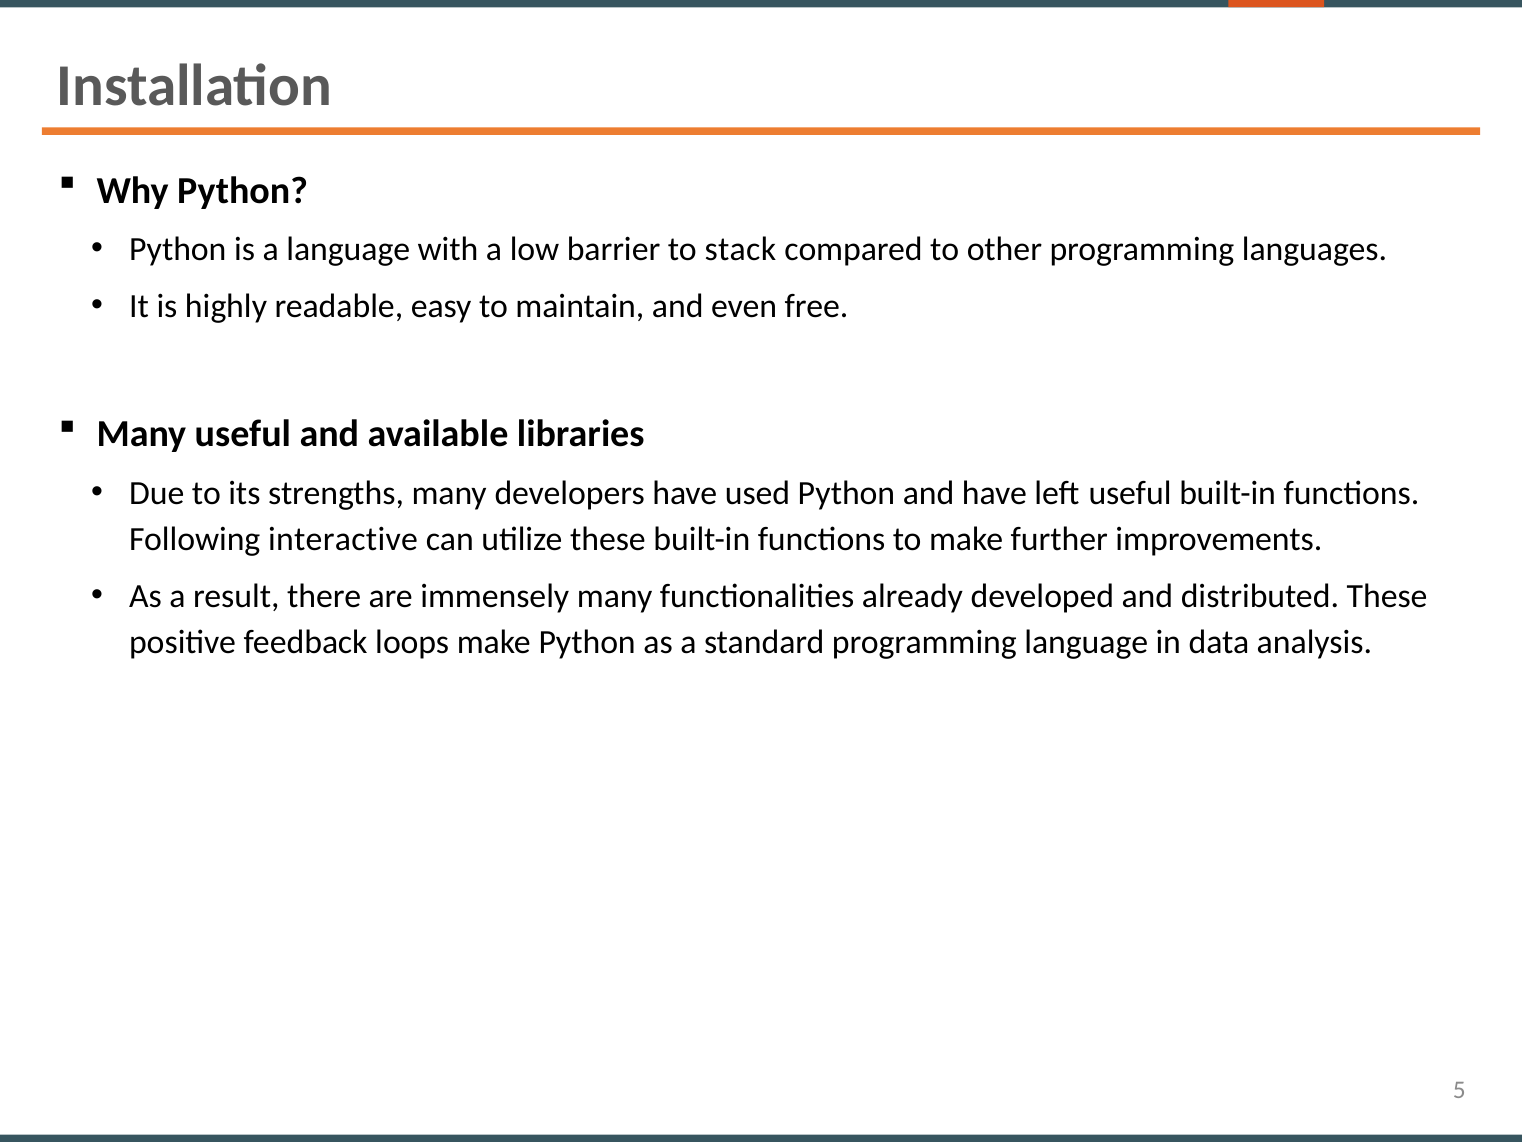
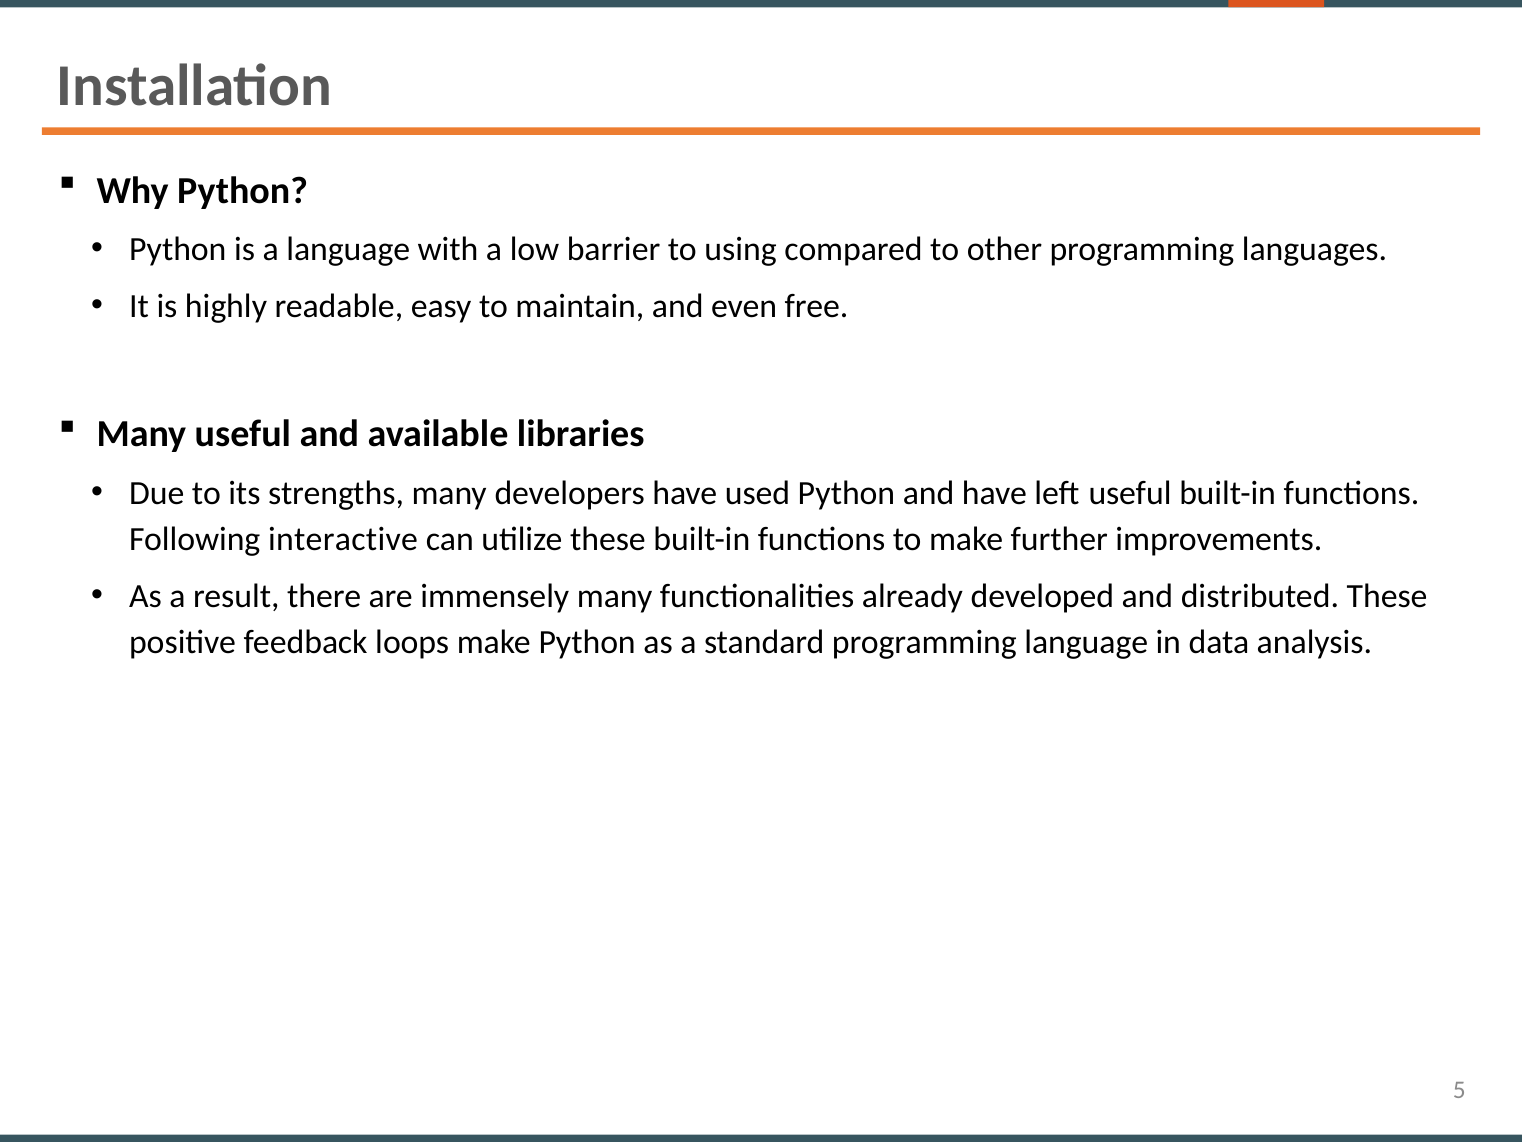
stack: stack -> using (741, 250)
